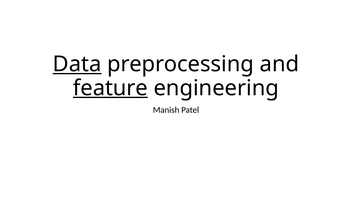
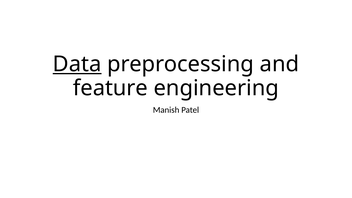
feature underline: present -> none (110, 88)
